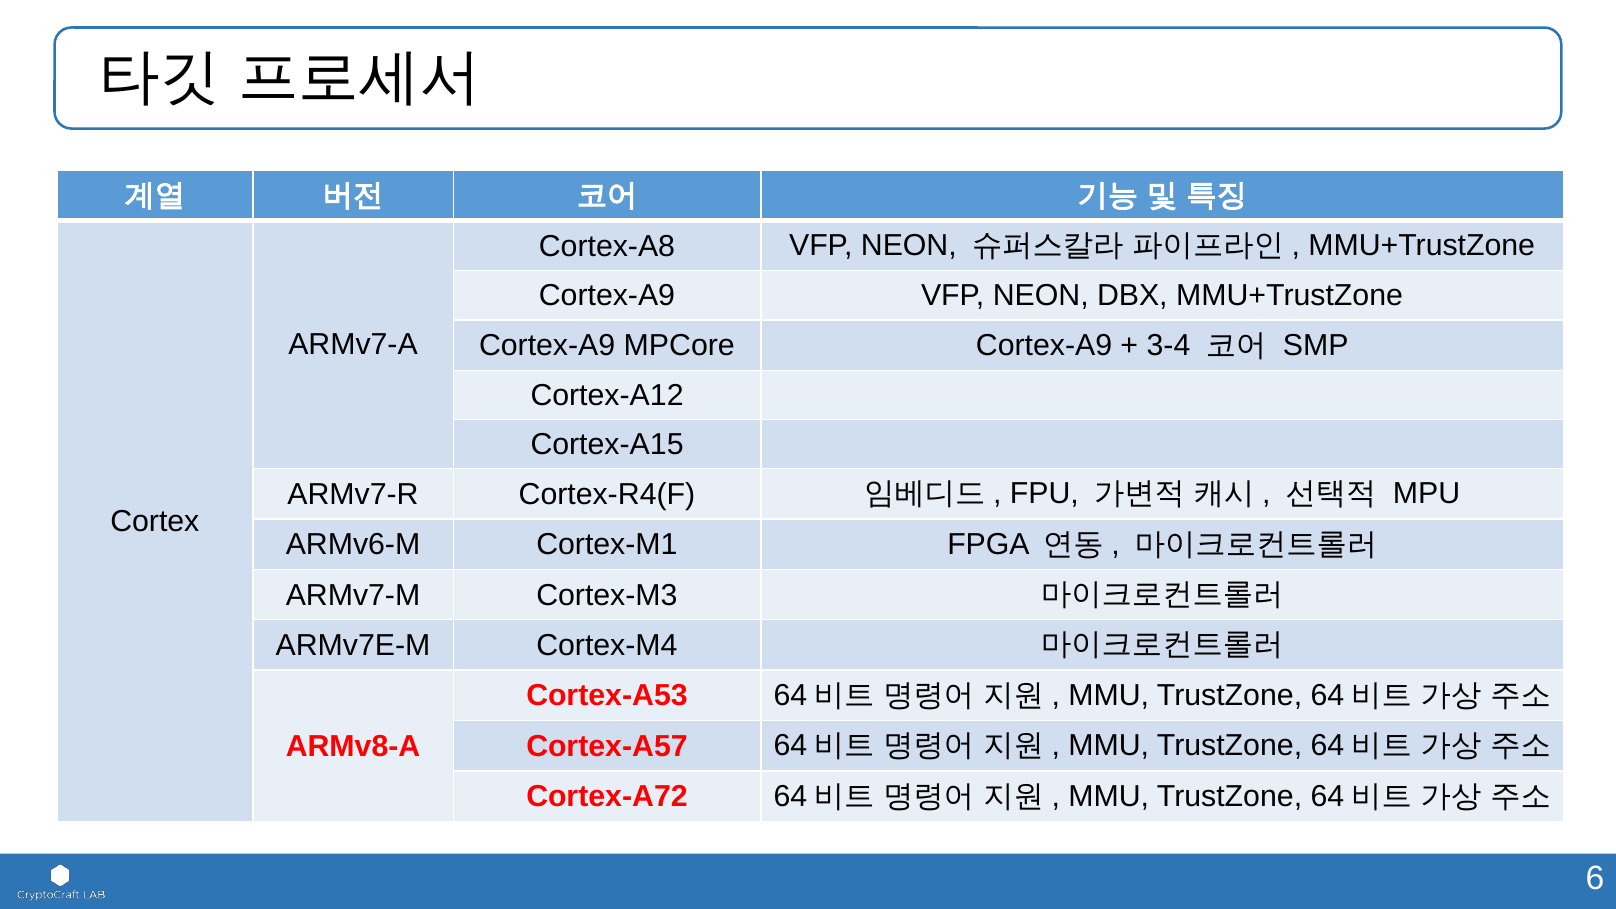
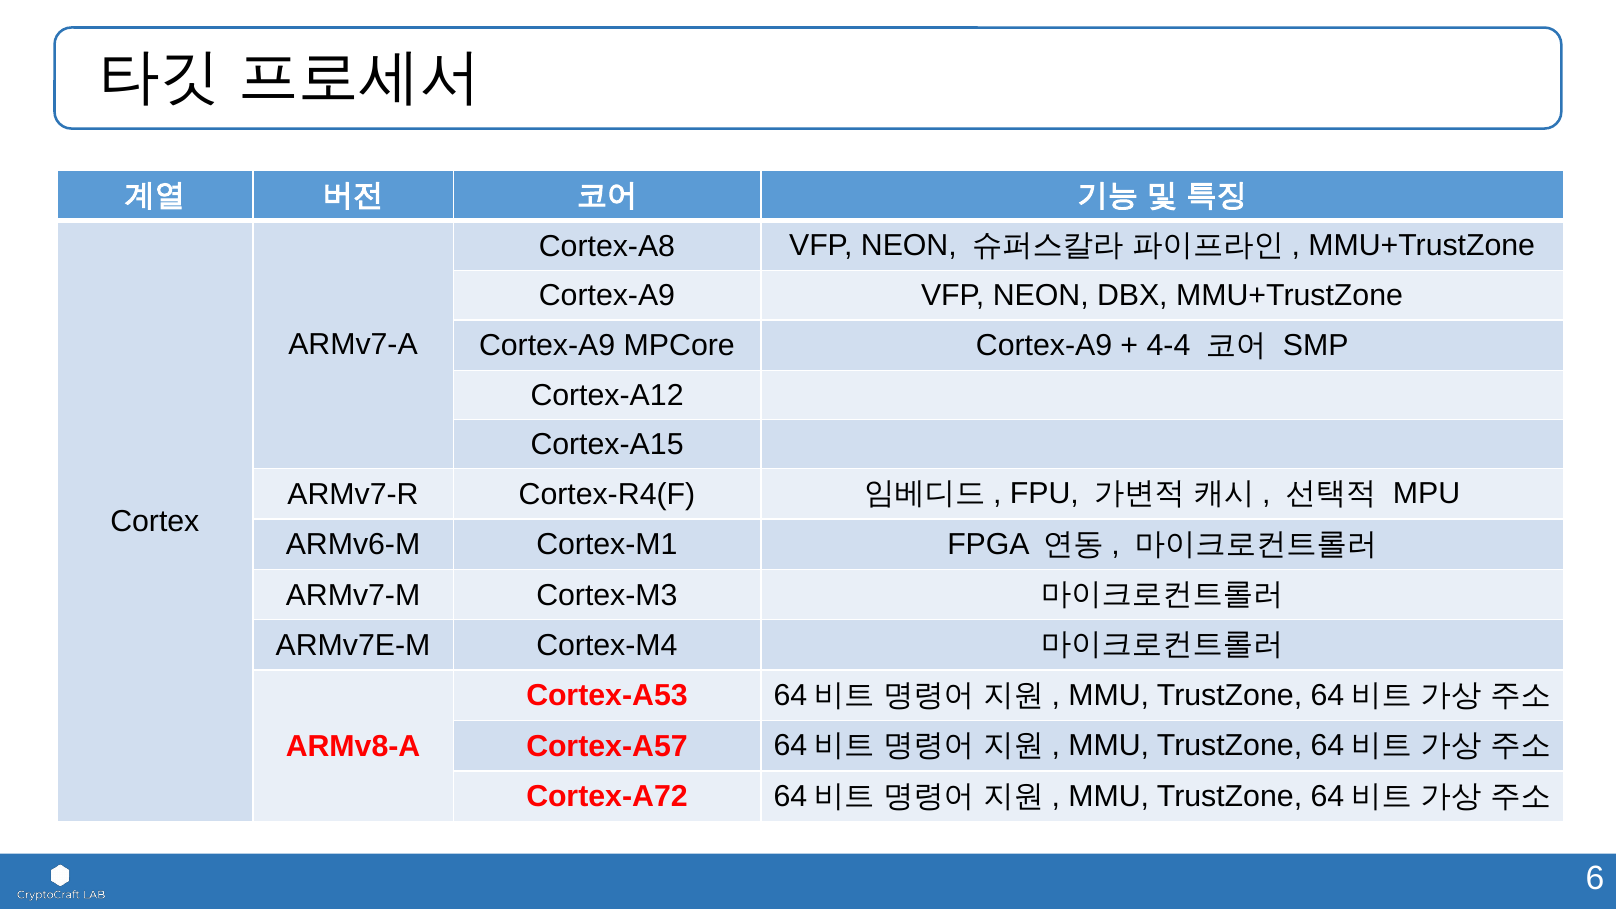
3-4: 3-4 -> 4-4 (1169, 345)
